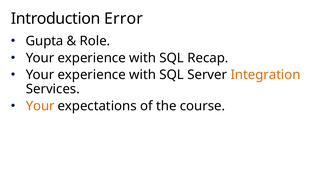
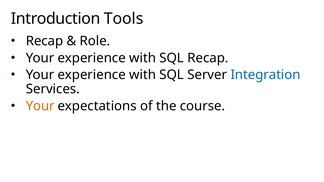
Error: Error -> Tools (124, 19)
Gupta: Gupta -> Recap (45, 41)
Integration colour: orange -> blue (266, 75)
